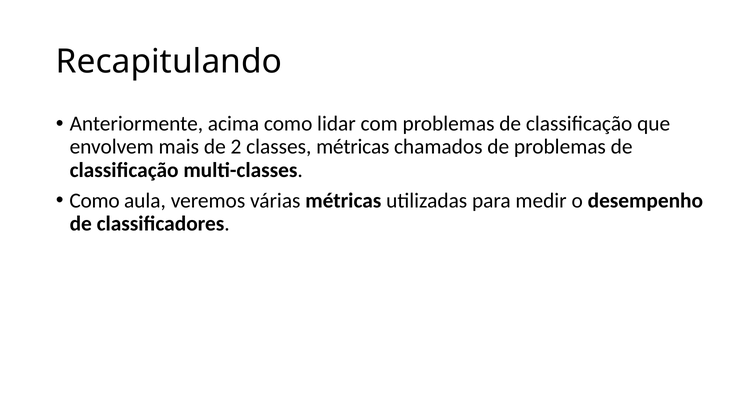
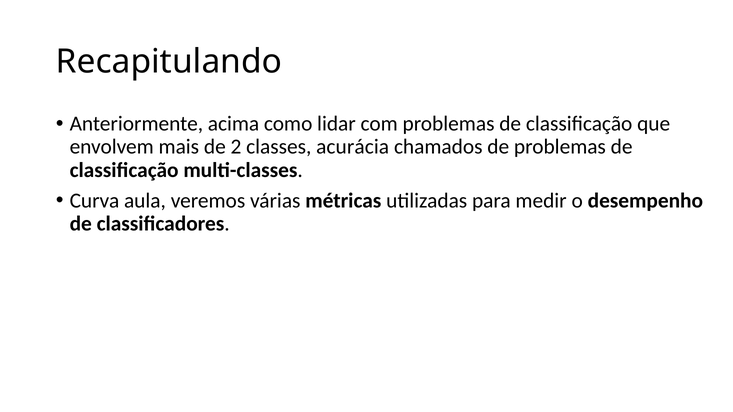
classes métricas: métricas -> acurácia (353, 147)
Como: Como -> Curva (94, 201)
